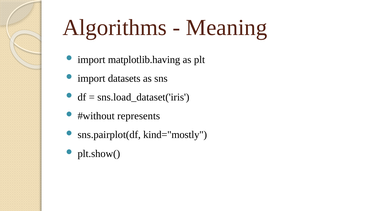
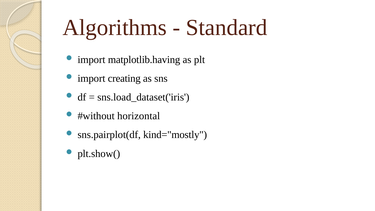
Meaning: Meaning -> Standard (227, 28)
datasets: datasets -> creating (124, 78)
represents: represents -> horizontal (139, 116)
